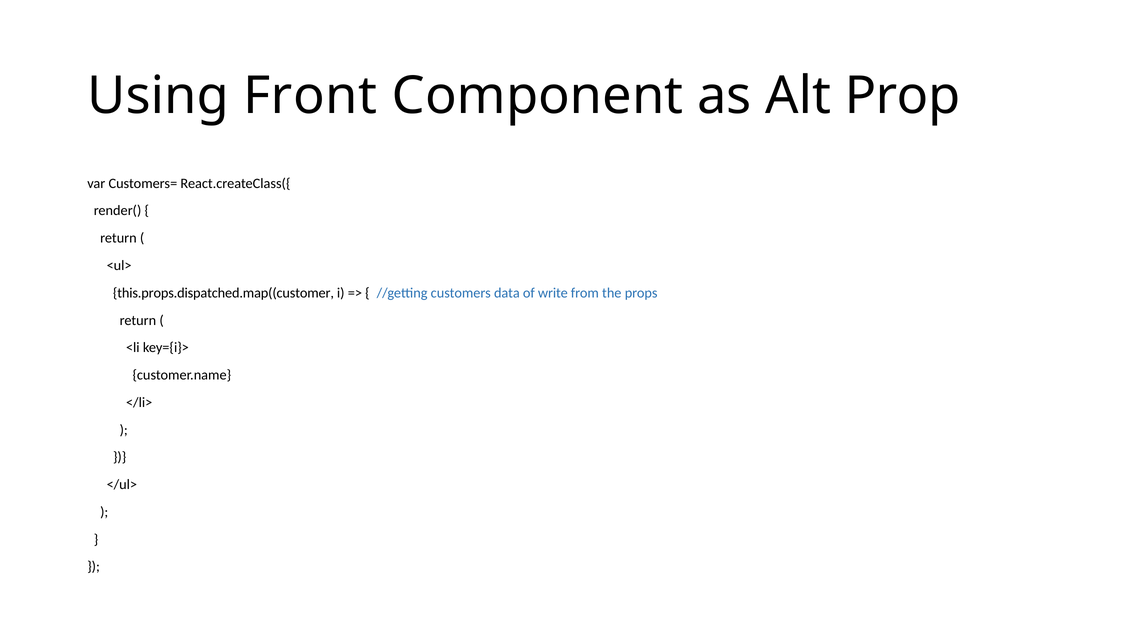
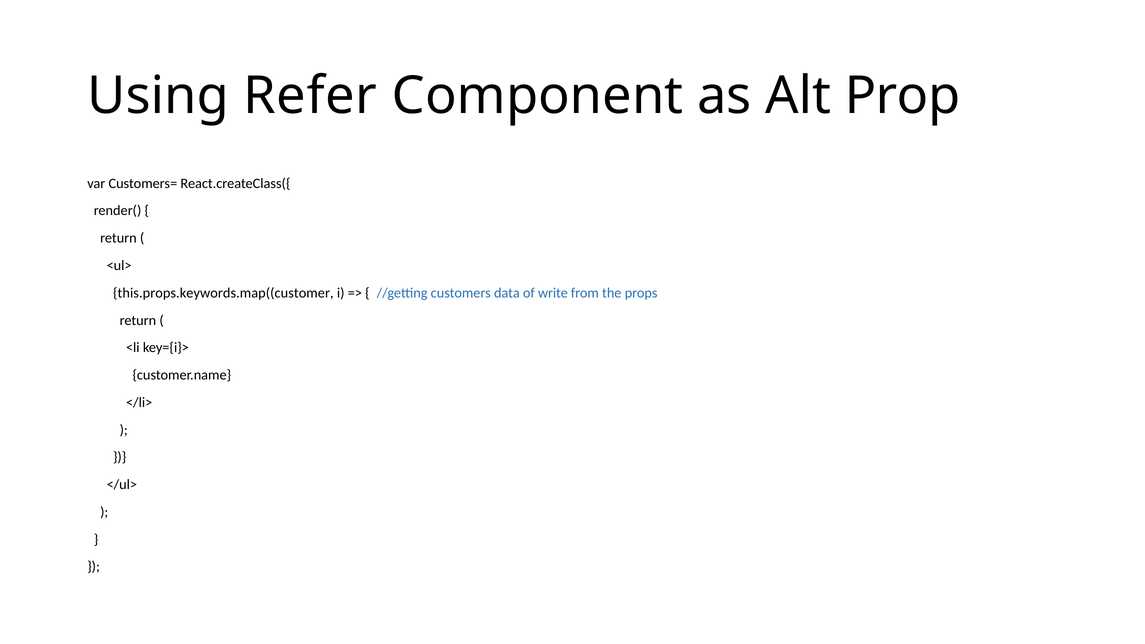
Front: Front -> Refer (310, 96)
this.props.dispatched.map((customer: this.props.dispatched.map((customer -> this.props.keywords.map((customer (223, 293)
